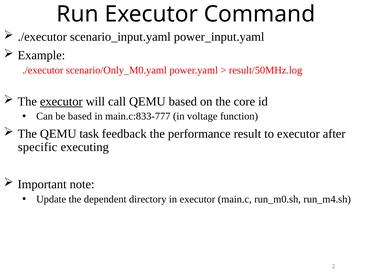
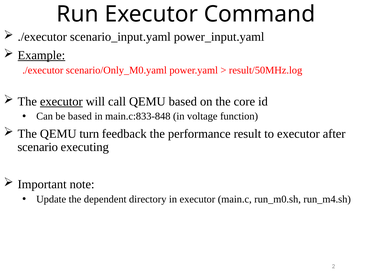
Example underline: none -> present (41, 55)
main.c:833-777: main.c:833-777 -> main.c:833-848 (138, 116)
task: task -> turn (89, 134)
specific: specific -> scenario (38, 147)
